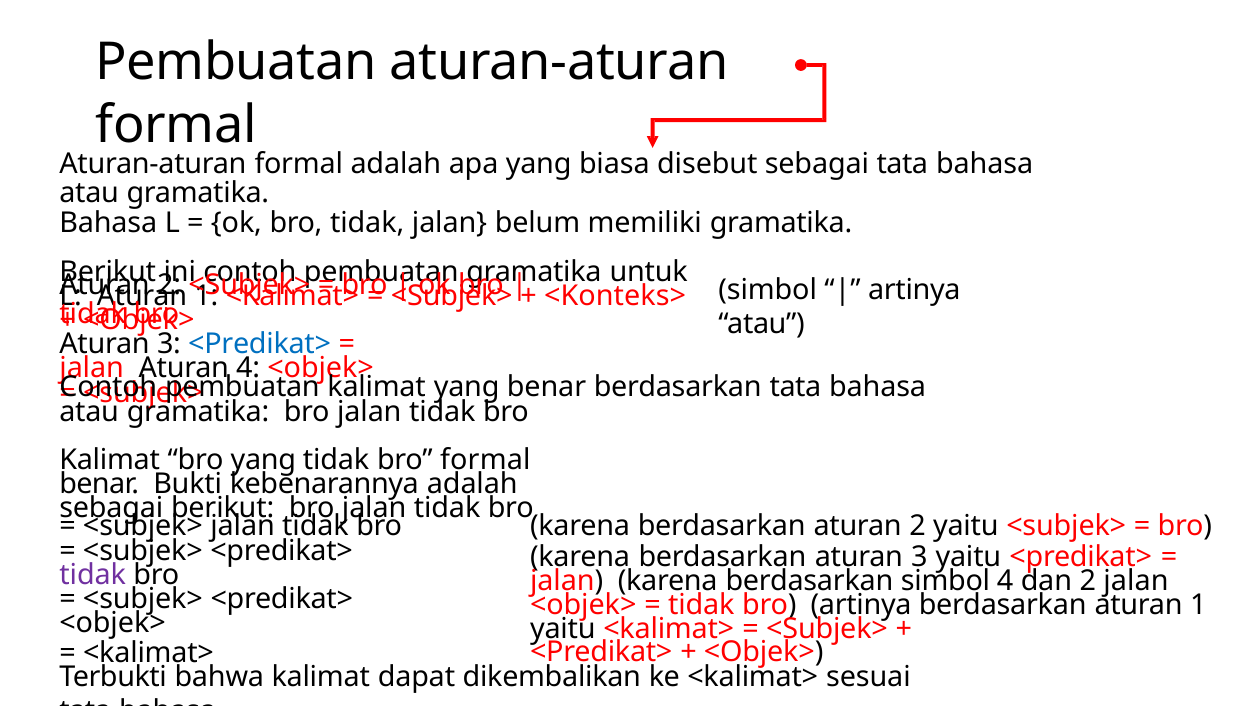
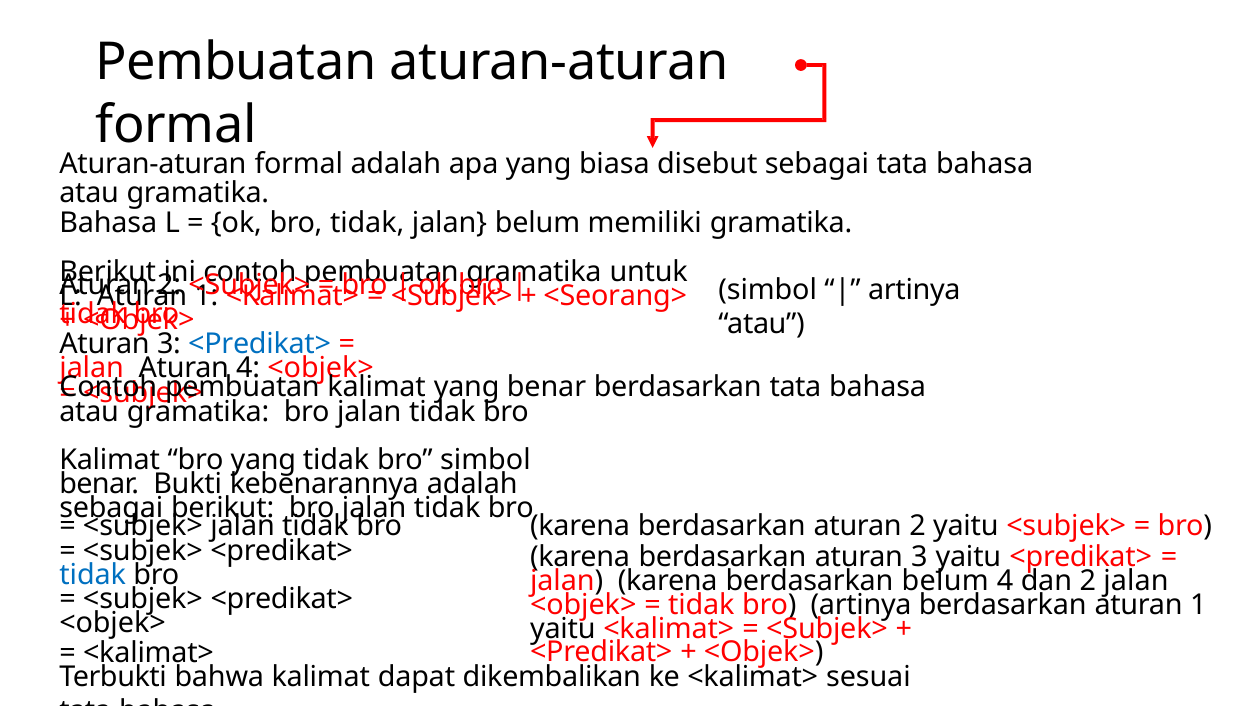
<Konteks>: <Konteks> -> <Seorang> (615, 296)
bro formal: formal -> simbol (485, 460)
tidak colour: purple -> blue (93, 575)
berdasarkan simbol: simbol -> belum (945, 581)
